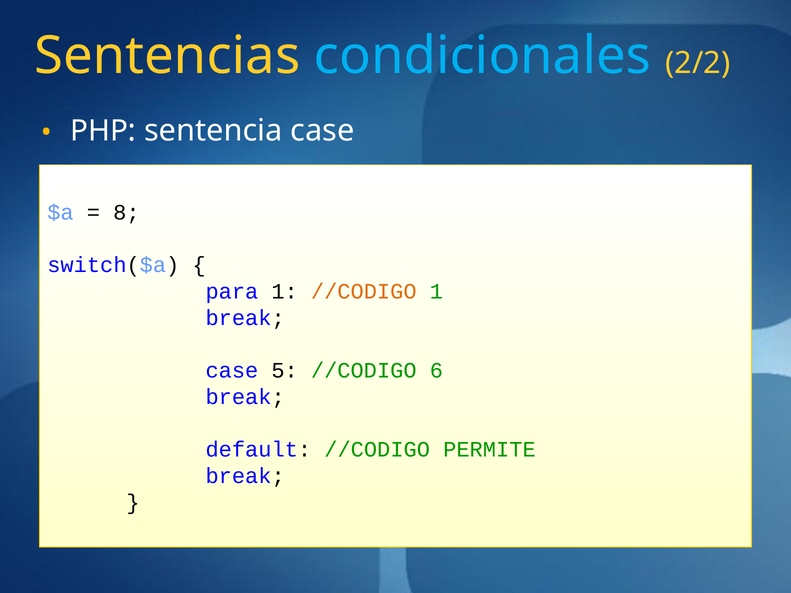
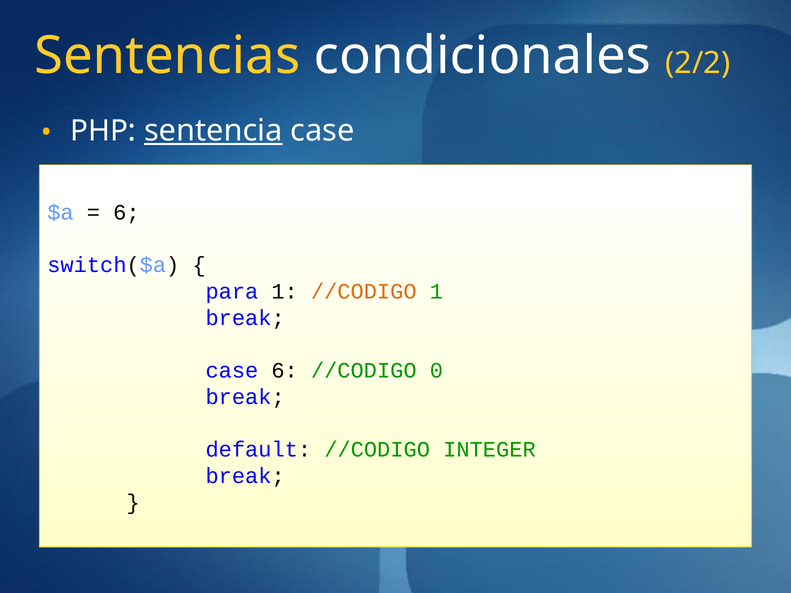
condicionales colour: light blue -> white (482, 56)
sentencia underline: none -> present (213, 131)
8: 8 -> 6 (126, 212)
case 5: 5 -> 6 (285, 371)
6: 6 -> 0 (436, 371)
PERMITE: PERMITE -> INTEGER (489, 450)
